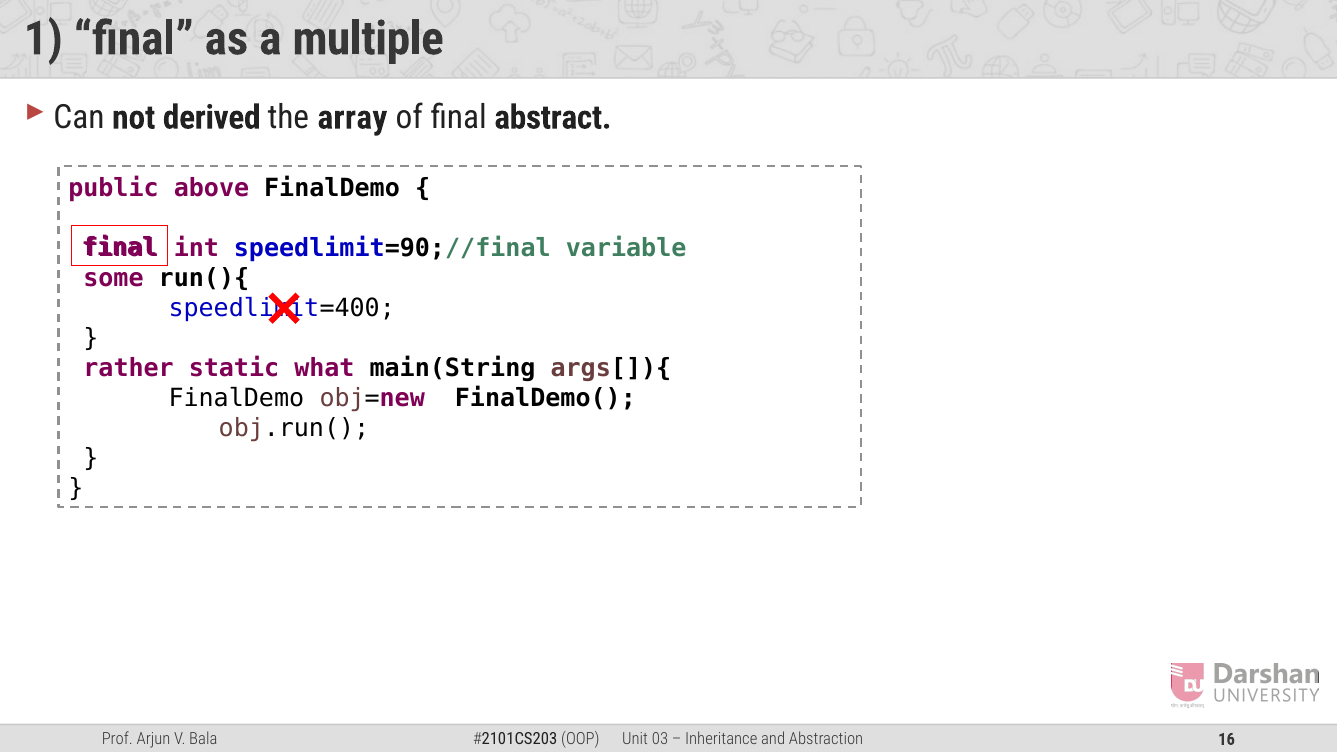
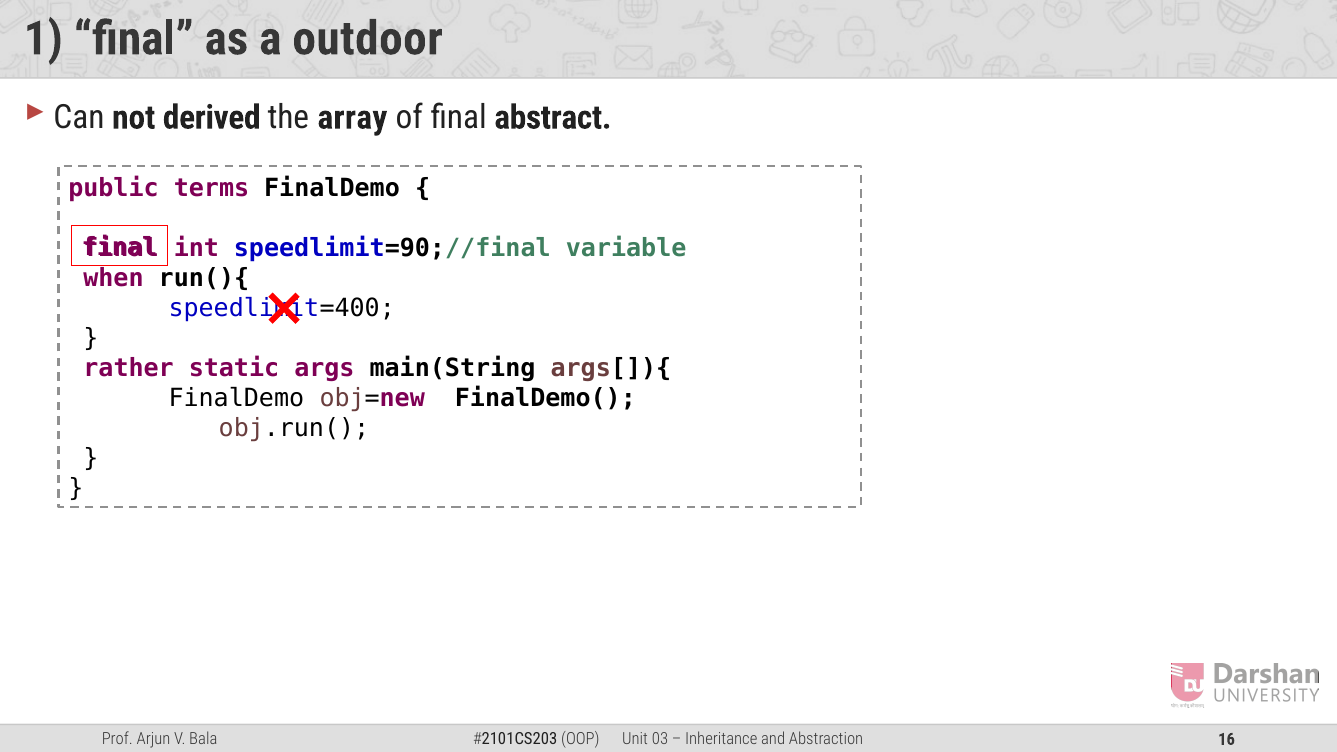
multiple: multiple -> outdoor (368, 39)
above: above -> terms (211, 188)
some: some -> when (114, 278)
what: what -> args (324, 368)
